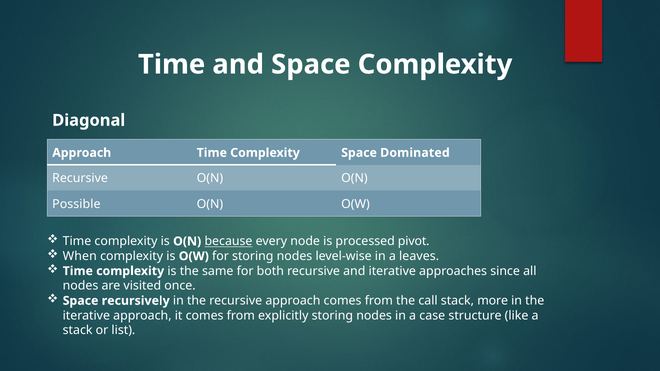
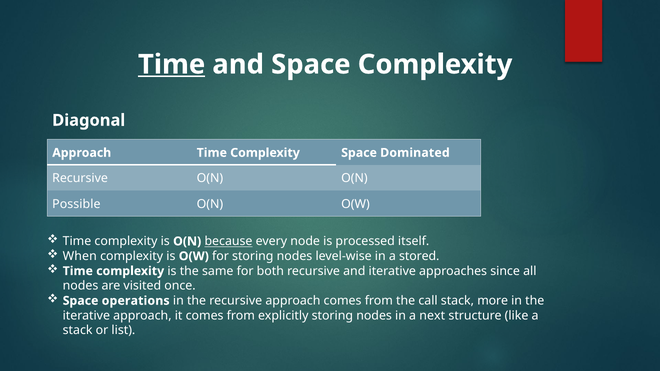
Time underline: none -> present (172, 64)
pivot: pivot -> itself (414, 241)
leaves: leaves -> stored (419, 256)
recursively: recursively -> operations (136, 301)
case: case -> next (432, 316)
